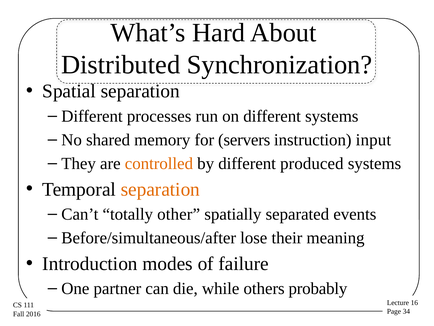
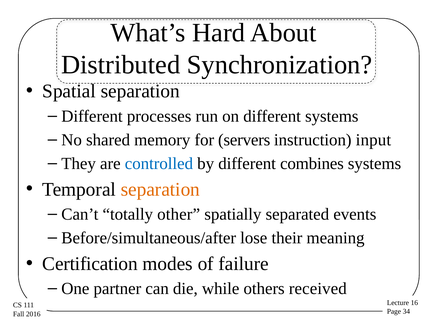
controlled colour: orange -> blue (159, 163)
produced: produced -> combines (312, 163)
Introduction: Introduction -> Certification (90, 263)
probably: probably -> received (318, 288)
